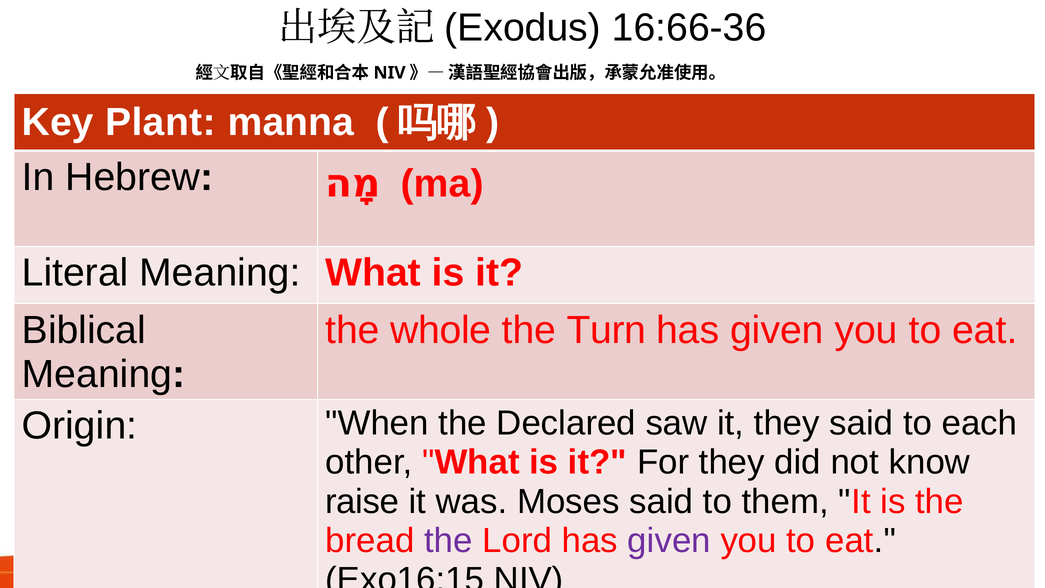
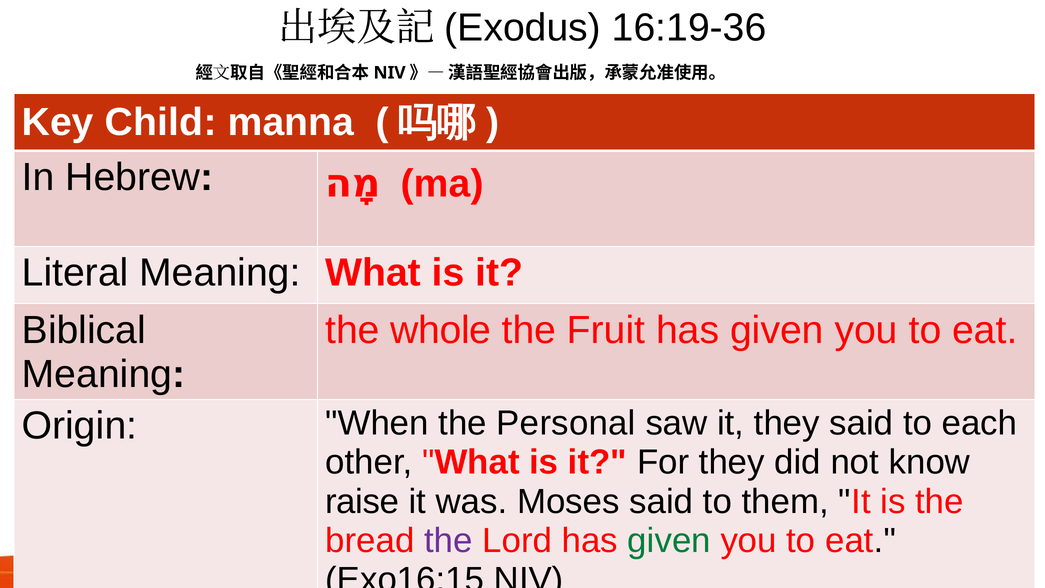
16:66-36: 16:66-36 -> 16:19-36 (689, 28)
Plant: Plant -> Child (161, 122)
Turn: Turn -> Fruit (606, 330)
Declared: Declared -> Personal (566, 423)
given colour: purple -> green (669, 540)
